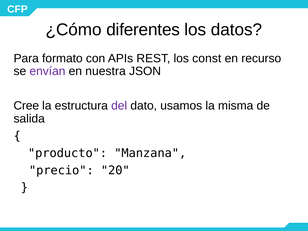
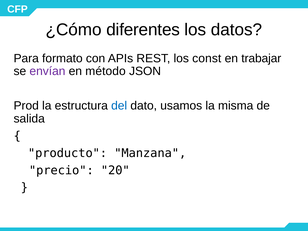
recurso: recurso -> trabajar (261, 58)
nuestra: nuestra -> método (106, 71)
Cree: Cree -> Prod (26, 106)
del colour: purple -> blue (119, 106)
